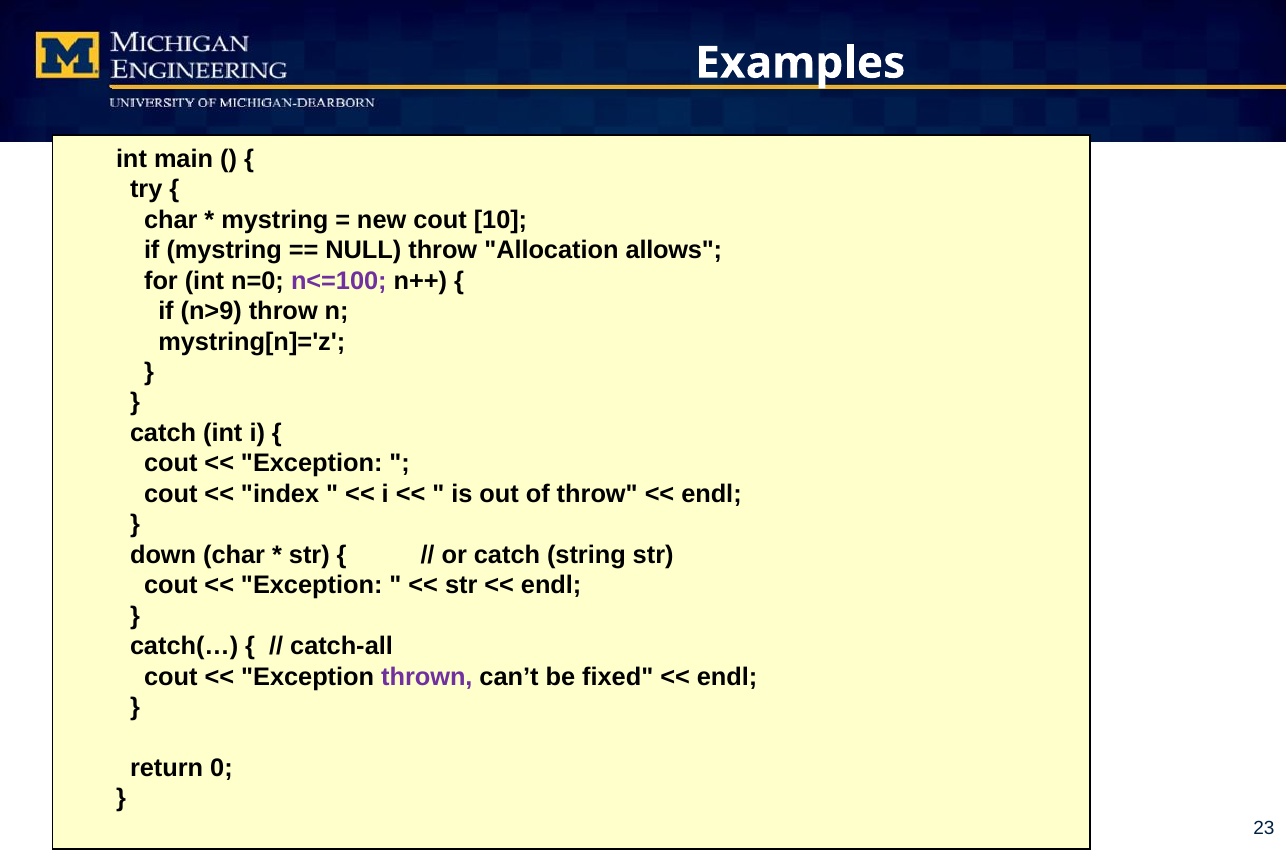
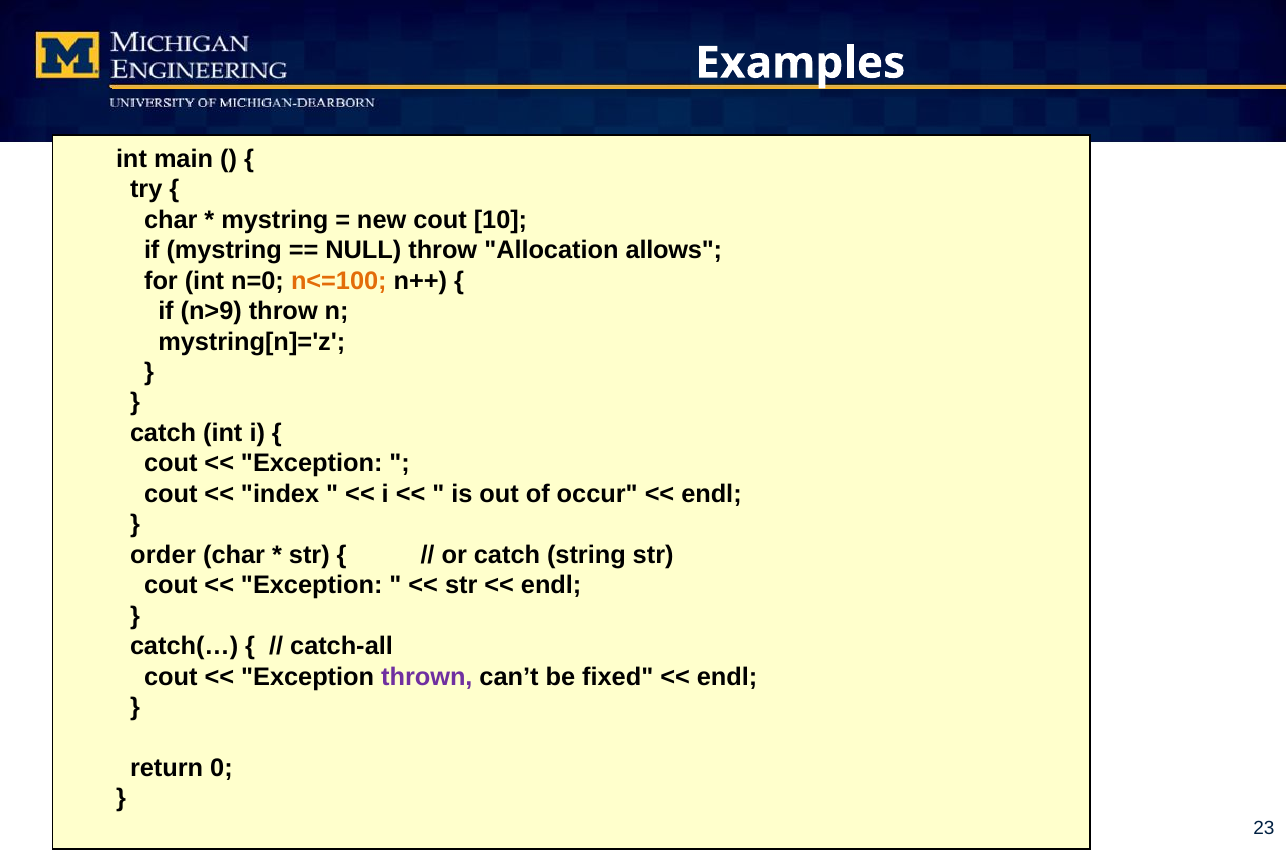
n<=100 colour: purple -> orange (339, 281)
of throw: throw -> occur (597, 494)
down: down -> order (163, 555)
